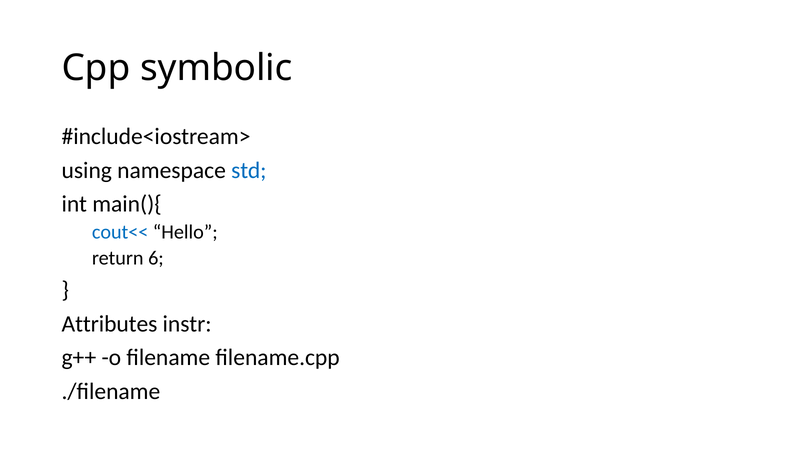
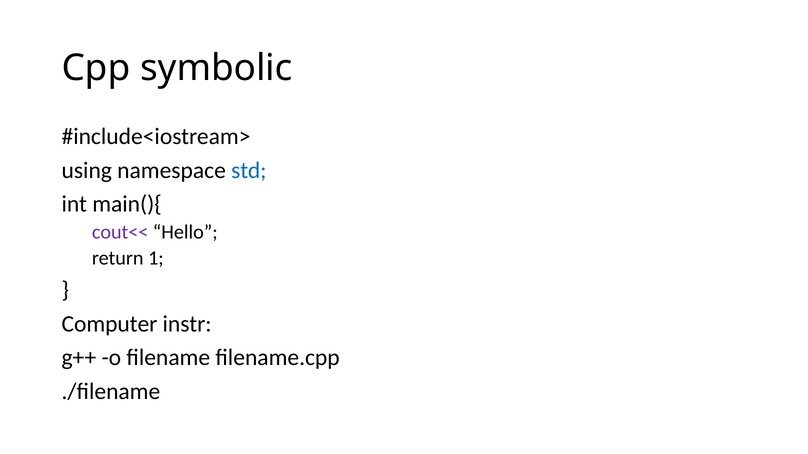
cout<< colour: blue -> purple (120, 232)
6: 6 -> 1 (156, 258)
Attributes: Attributes -> Computer (109, 324)
